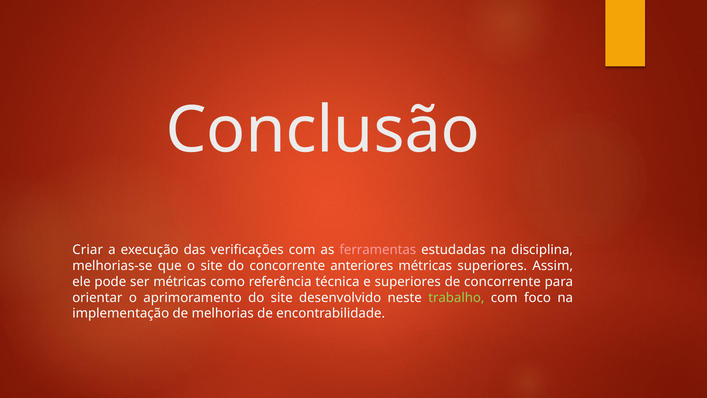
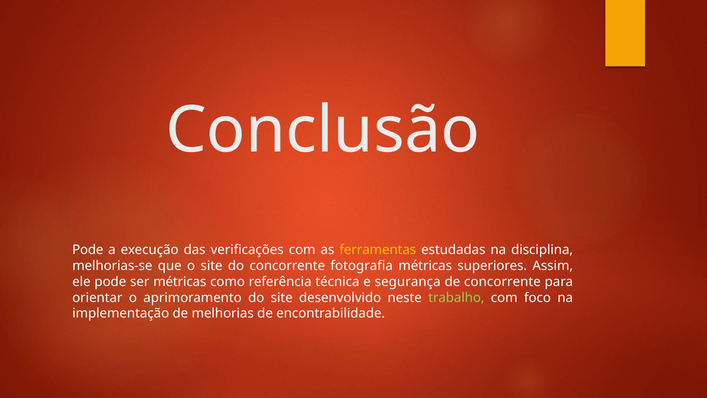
Criar: Criar -> Pode (88, 250)
ferramentas colour: pink -> yellow (378, 250)
anteriores: anteriores -> fotografia (362, 266)
e superiores: superiores -> segurança (408, 281)
